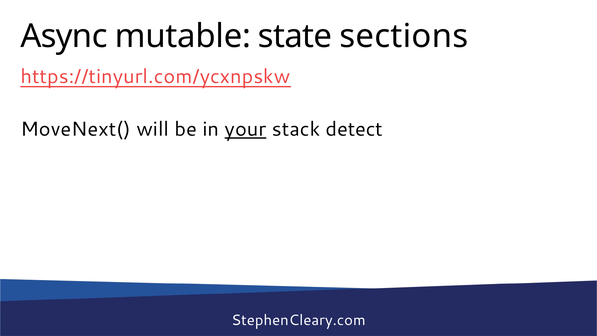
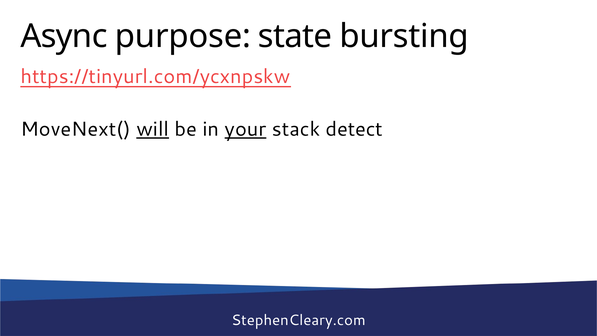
mutable: mutable -> purpose (183, 36)
sections: sections -> bursting (404, 36)
will underline: none -> present (153, 129)
